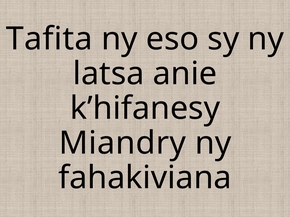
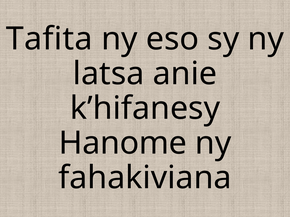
Miandry: Miandry -> Hanome (123, 143)
